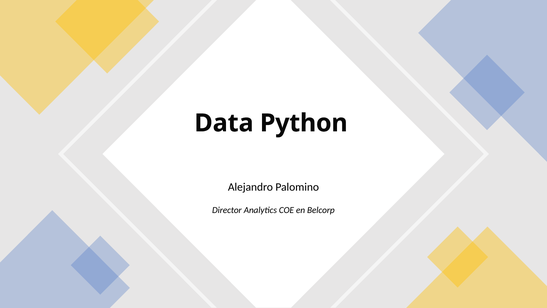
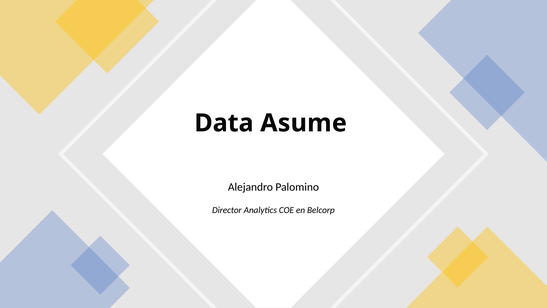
Python: Python -> Asume (304, 123)
